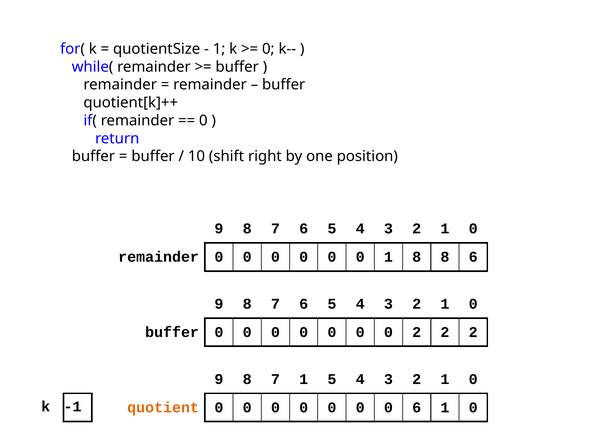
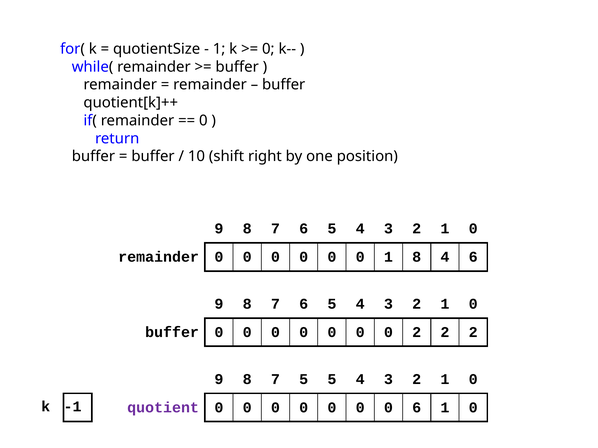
8 8: 8 -> 4 (445, 257)
7 1: 1 -> 5 (304, 380)
quotient colour: orange -> purple (163, 408)
